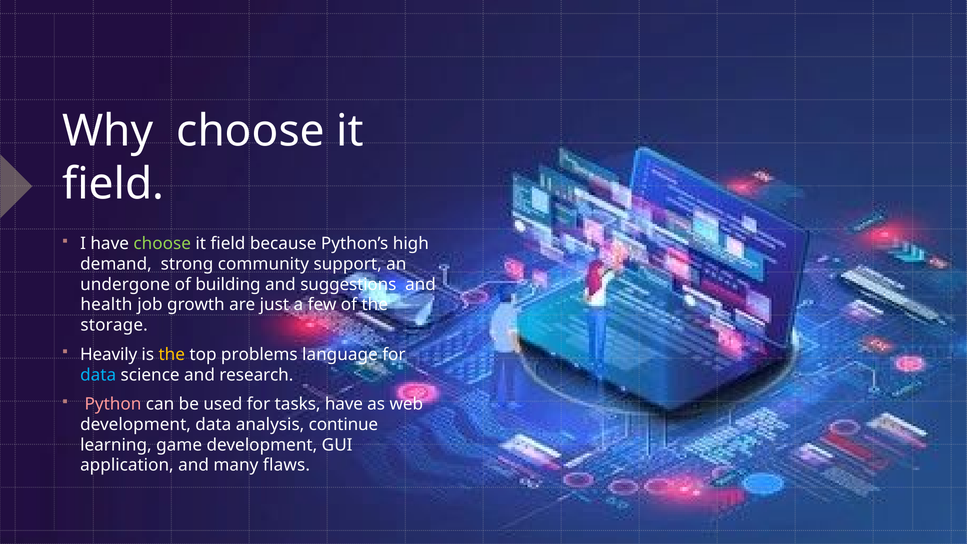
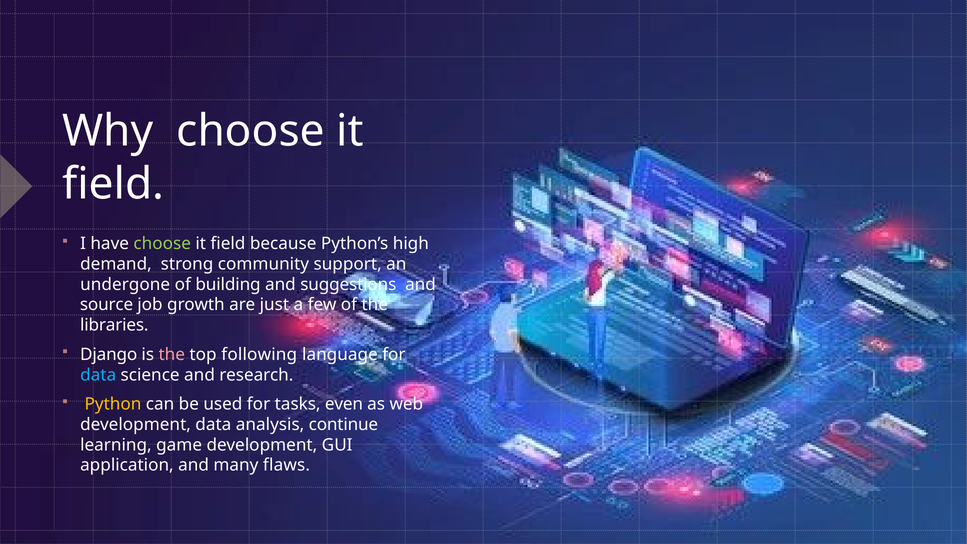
health: health -> source (107, 305)
storage: storage -> libraries (114, 325)
Heavily: Heavily -> Django (109, 354)
the colour: yellow -> pink (172, 354)
problems: problems -> following (259, 354)
Python colour: pink -> yellow (113, 404)
tasks have: have -> even (344, 404)
